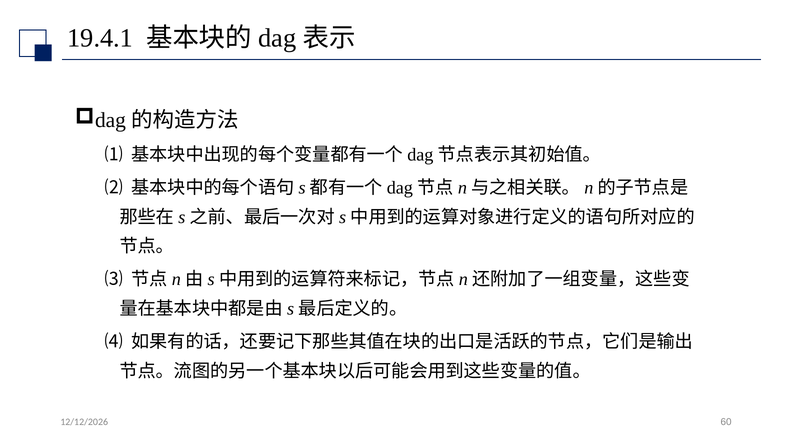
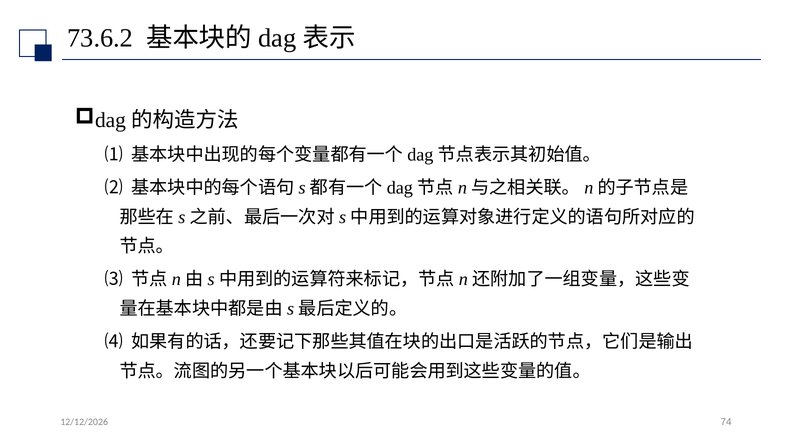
19.4.1: 19.4.1 -> 73.6.2 (100, 38)
60: 60 -> 74 (726, 423)
